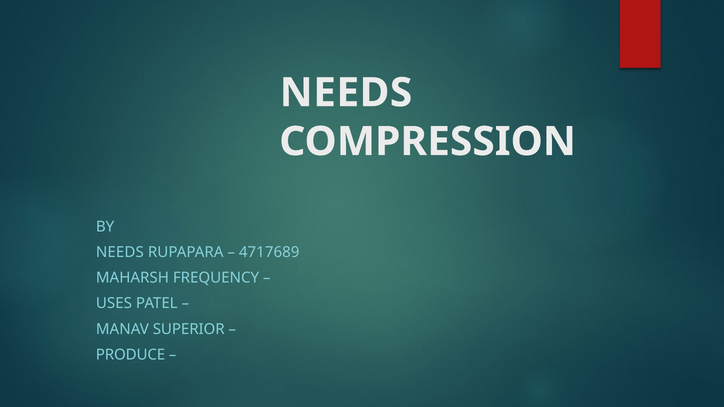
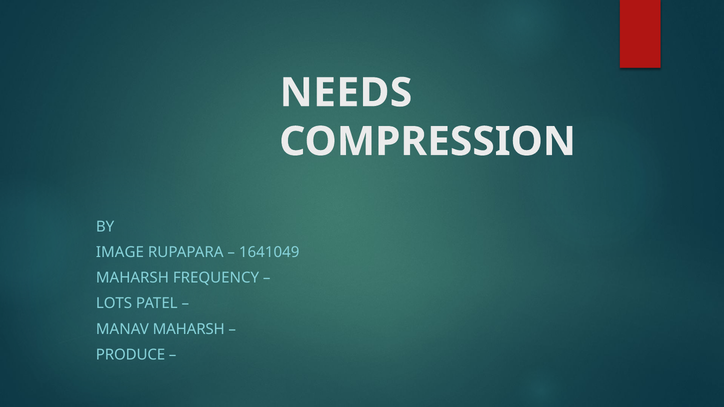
NEEDS: NEEDS -> IMAGE (120, 252)
4717689: 4717689 -> 1641049 (269, 252)
USES: USES -> LOTS (114, 304)
MANAV SUPERIOR: SUPERIOR -> MAHARSH (189, 329)
